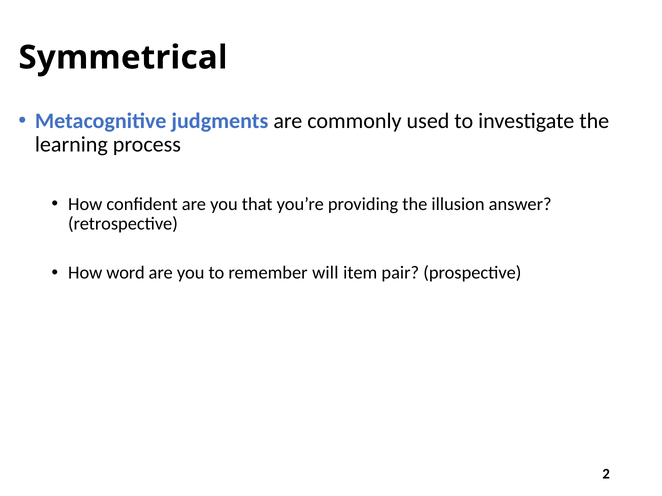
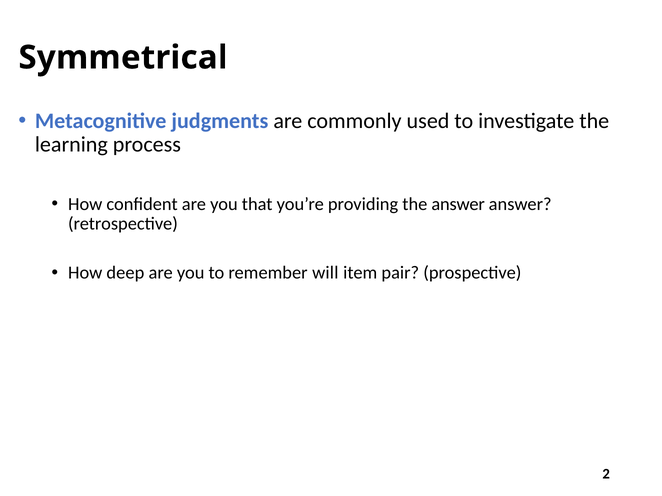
the illusion: illusion -> answer (458, 204)
word: word -> deep (125, 273)
